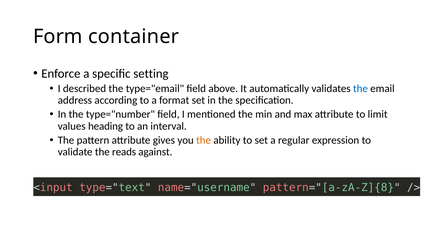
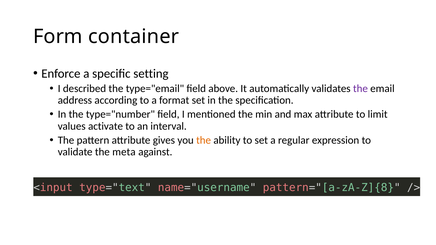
the colour: blue -> purple (360, 89)
heading: heading -> activate (106, 126)
reads: reads -> meta (124, 152)
